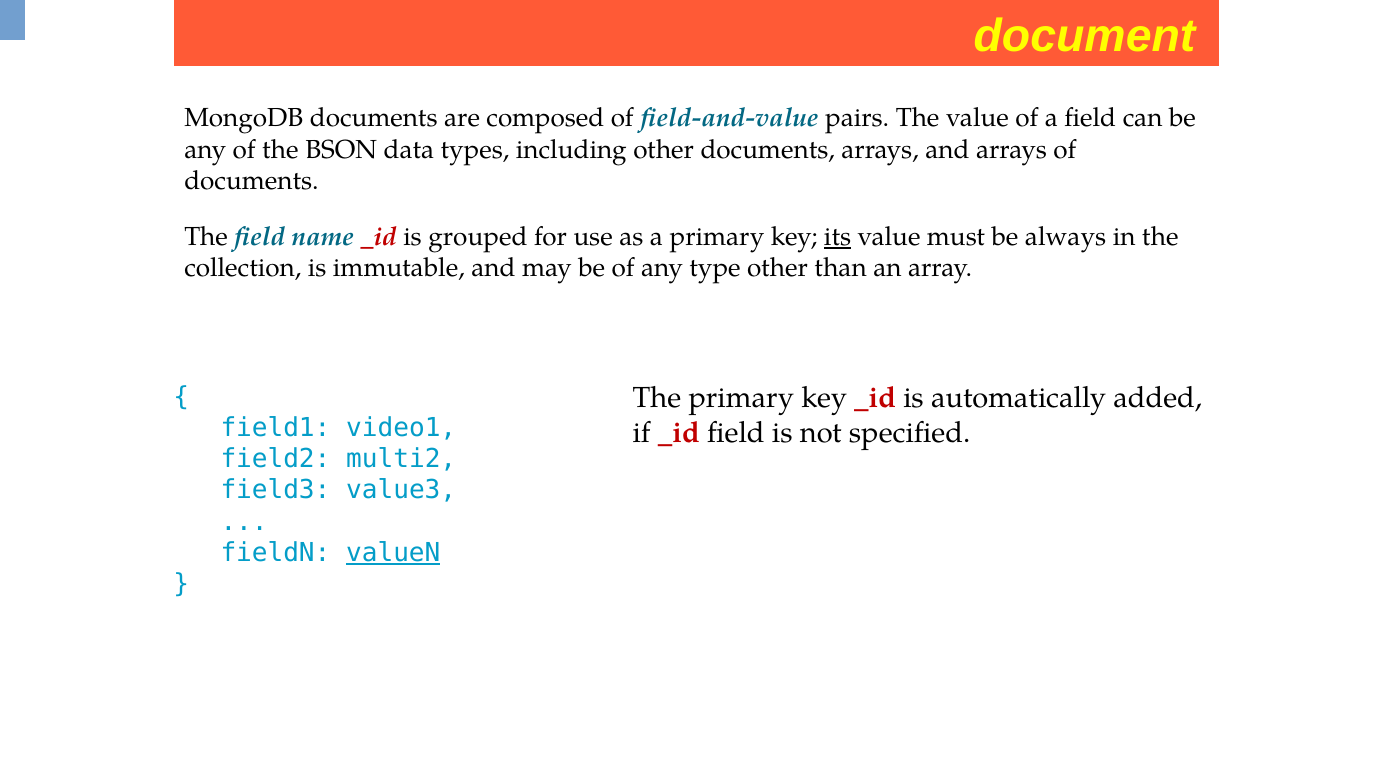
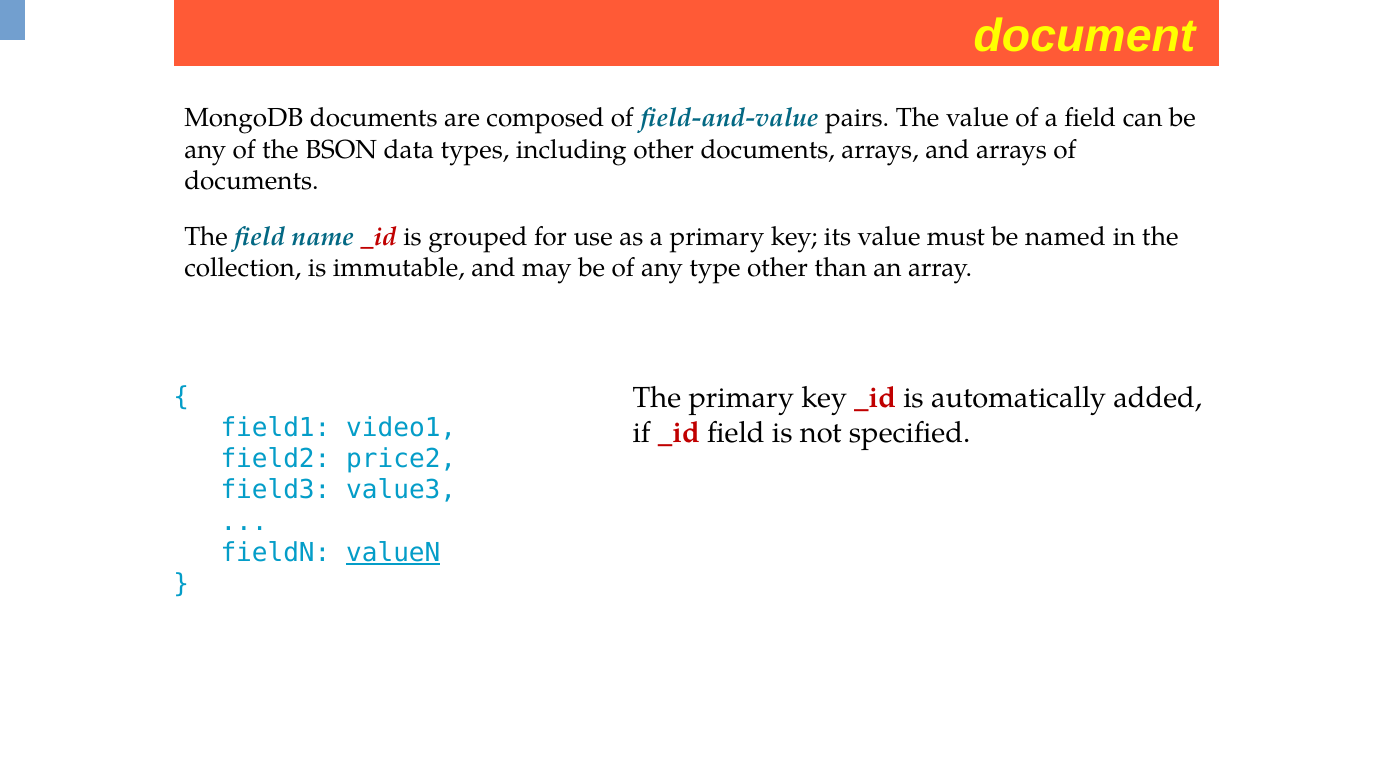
its underline: present -> none (838, 237)
always: always -> named (1065, 237)
multi2: multi2 -> price2 (401, 459)
